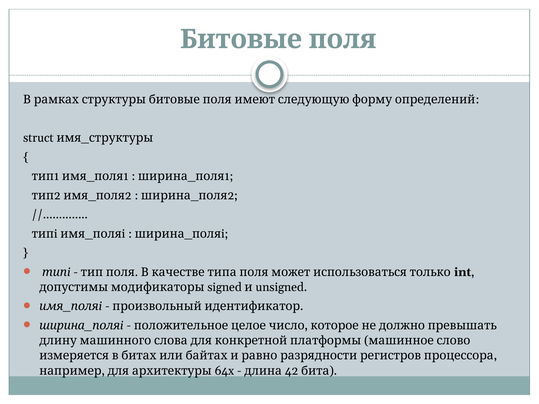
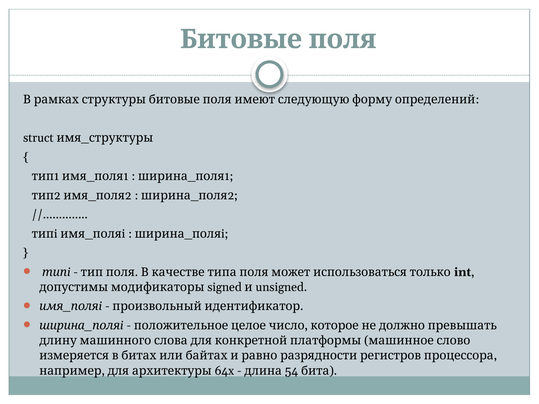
42: 42 -> 54 (292, 371)
